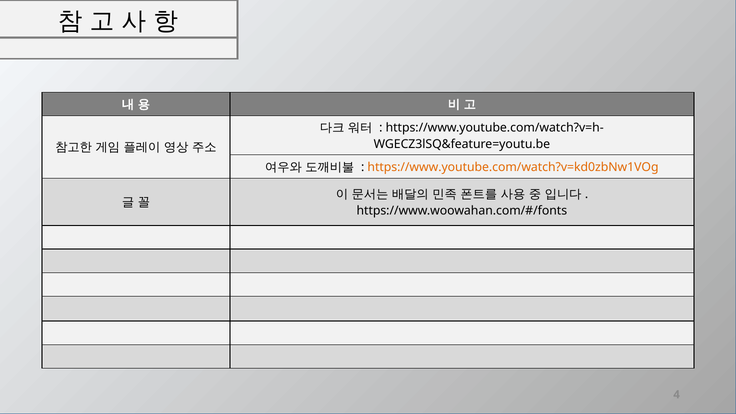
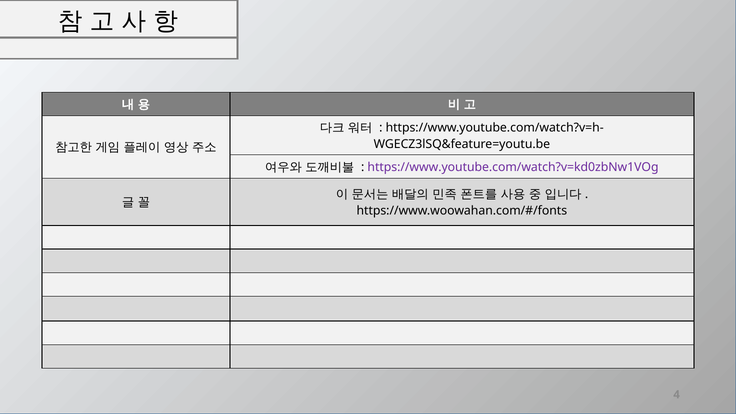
https://www.youtube.com/watch?v=kd0zbNw1VOg colour: orange -> purple (513, 167)
